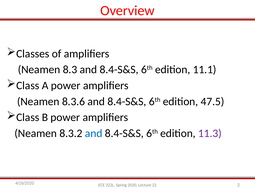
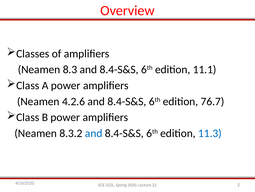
8.3.6: 8.3.6 -> 4.2.6 (74, 101)
47.5: 47.5 -> 76.7 (212, 101)
11.3 colour: purple -> blue (210, 133)
